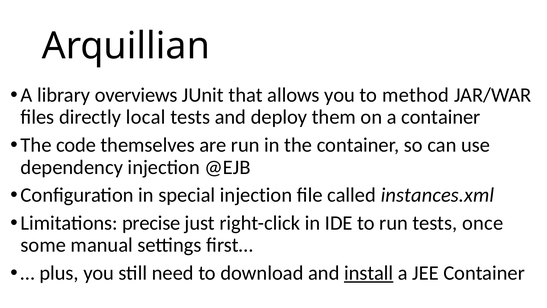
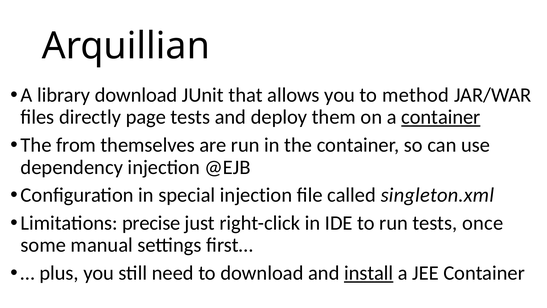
library overviews: overviews -> download (136, 95)
local: local -> page (146, 117)
container underline: none -> present (441, 117)
code: code -> from (76, 145)
instances.xml: instances.xml -> singleton.xml (437, 195)
